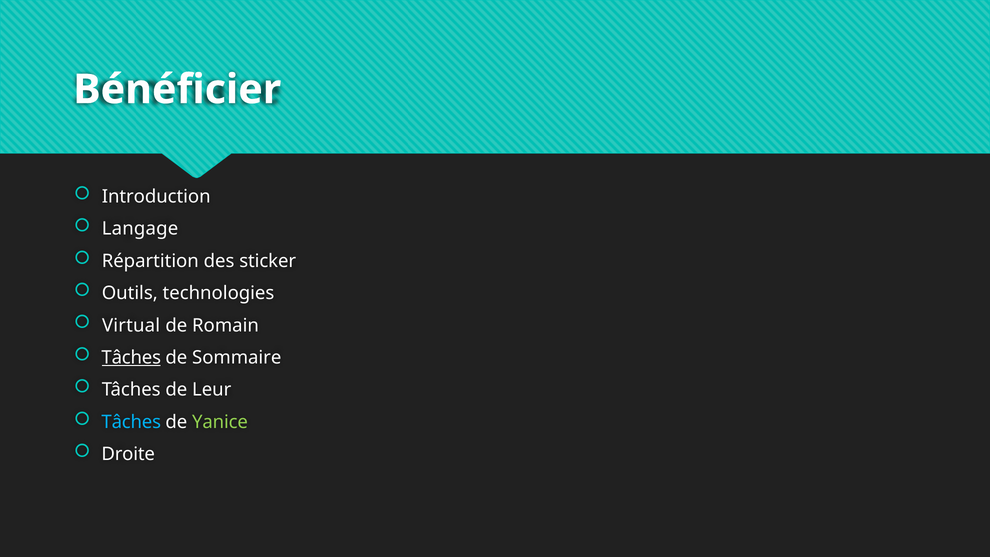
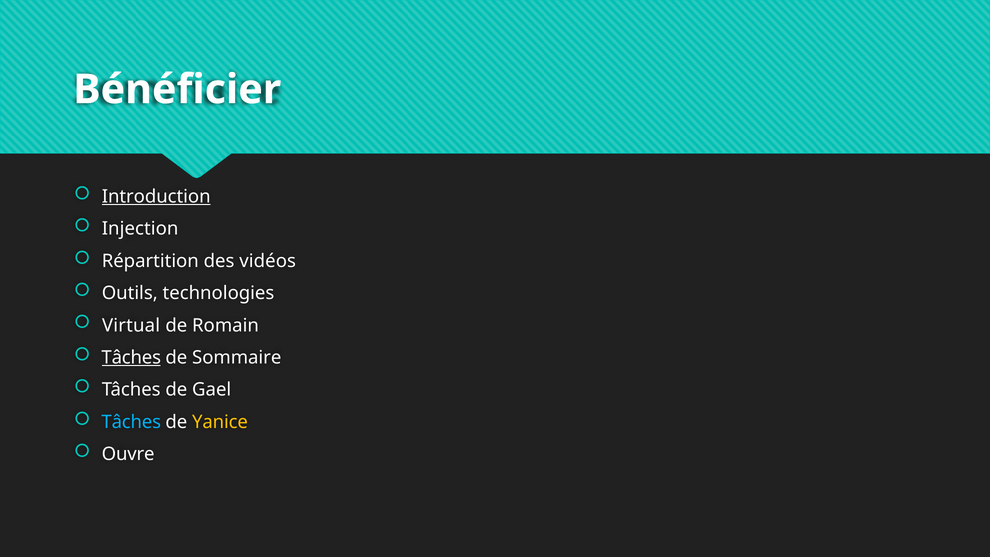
Introduction underline: none -> present (156, 197)
Langage: Langage -> Injection (140, 229)
sticker: sticker -> vidéos (268, 261)
Leur: Leur -> Gael (212, 390)
Yanice colour: light green -> yellow (220, 422)
Droite: Droite -> Ouvre (128, 454)
